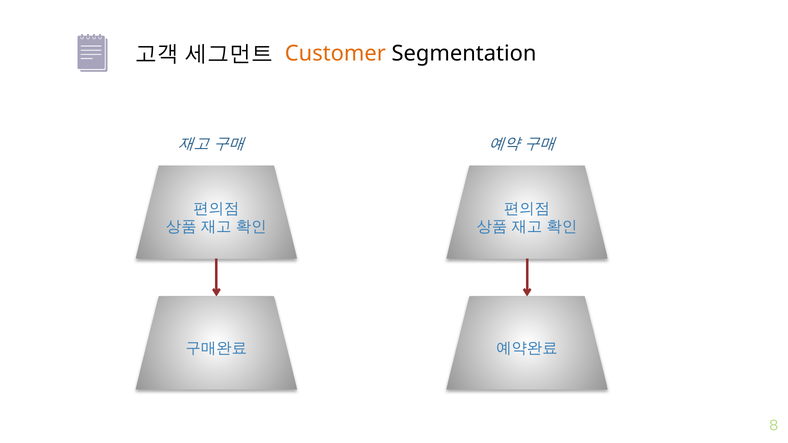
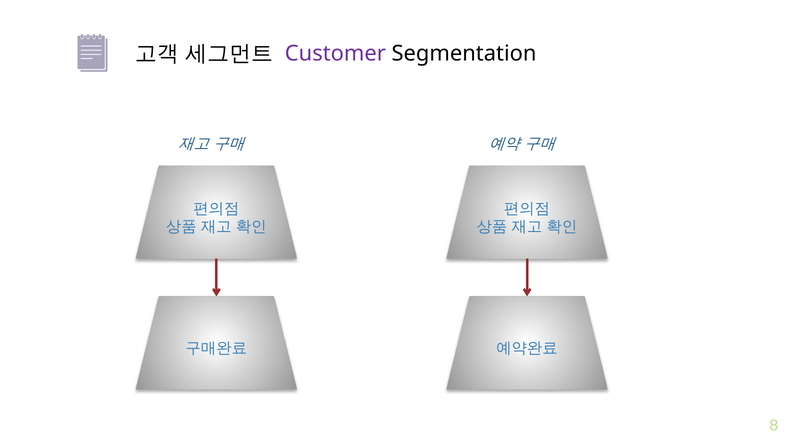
Customer colour: orange -> purple (335, 54)
